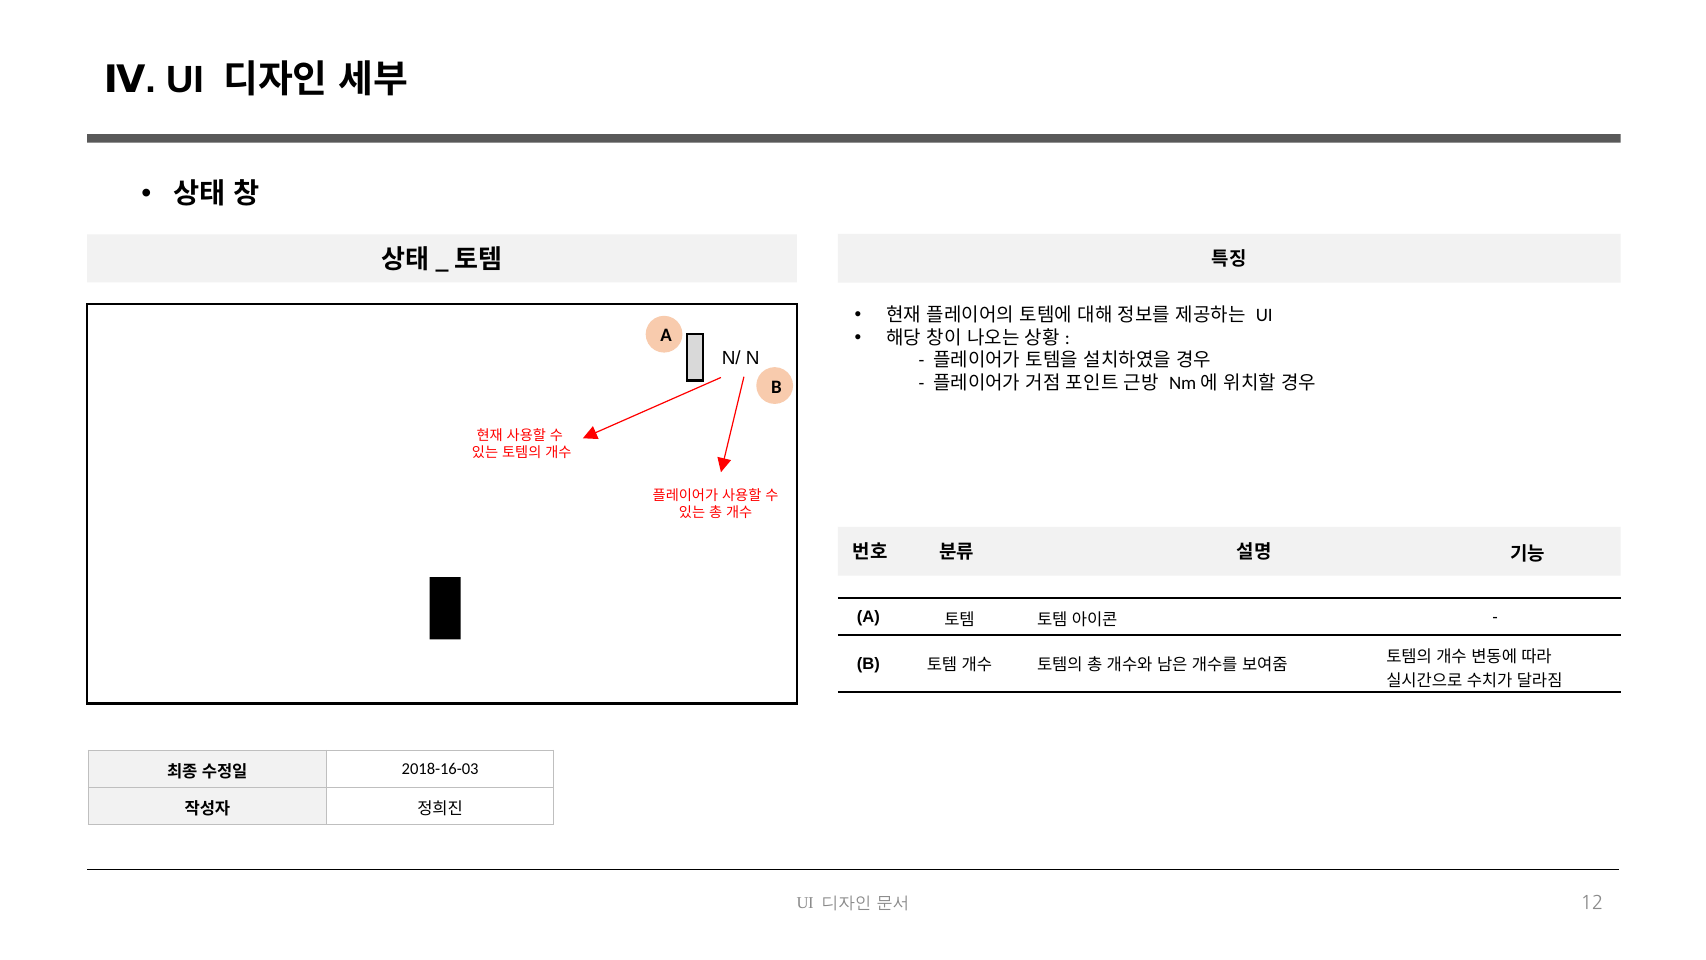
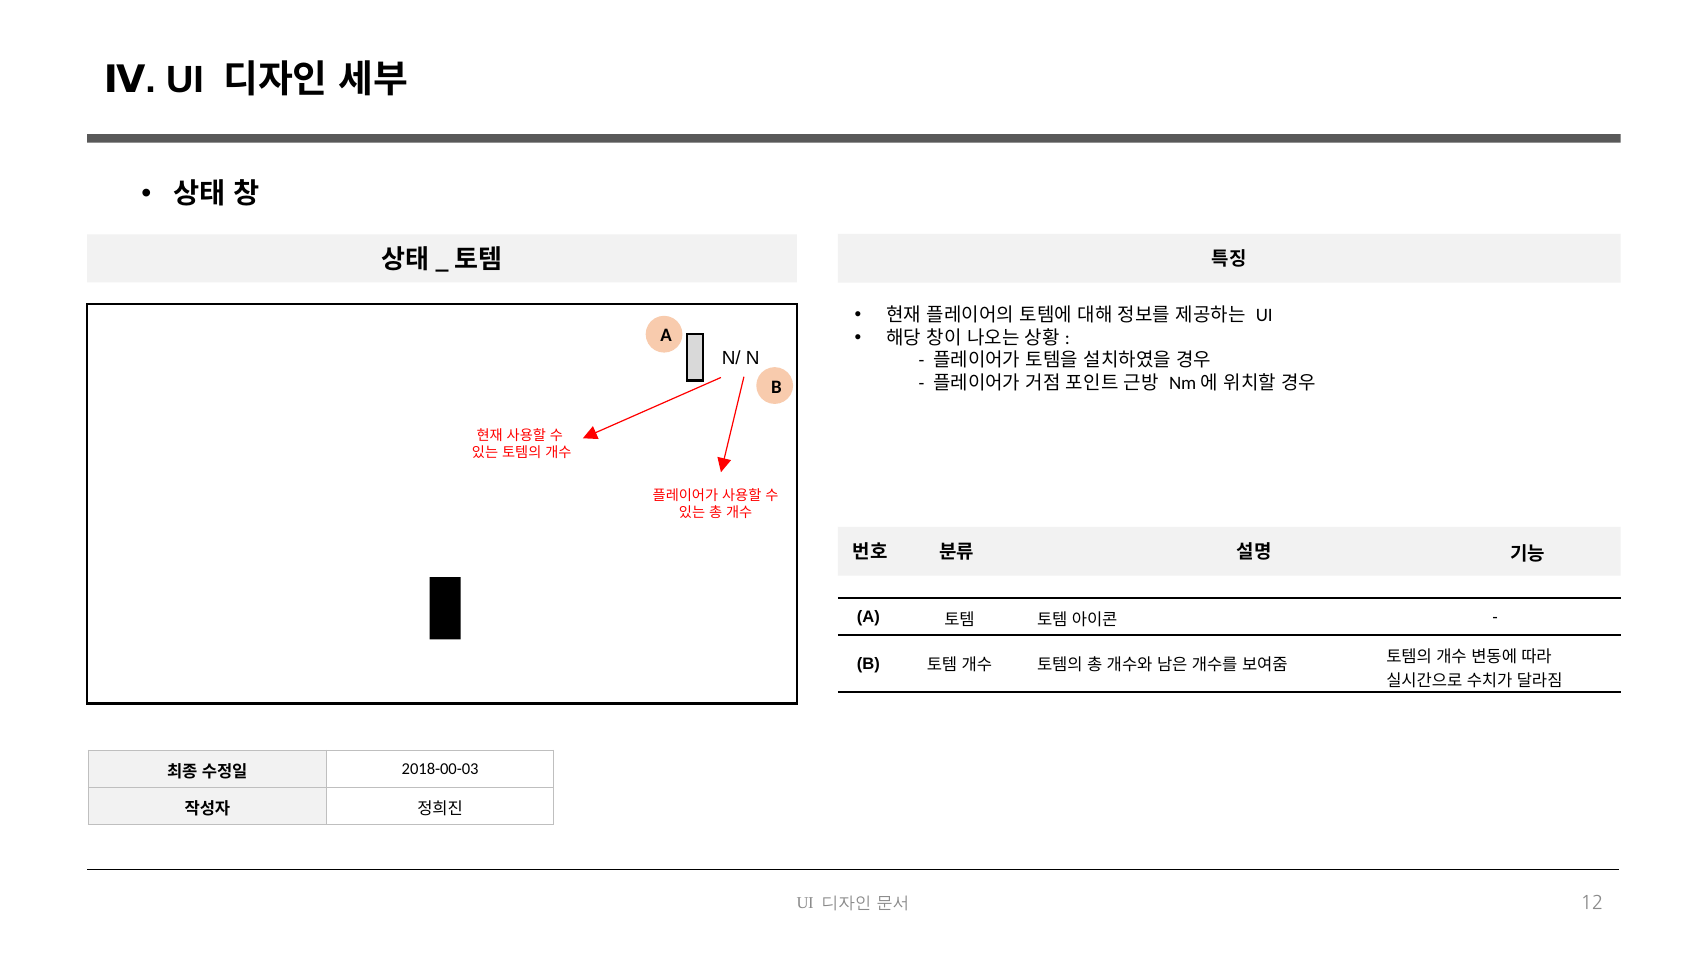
2018-16-03: 2018-16-03 -> 2018-00-03 (440, 769)
